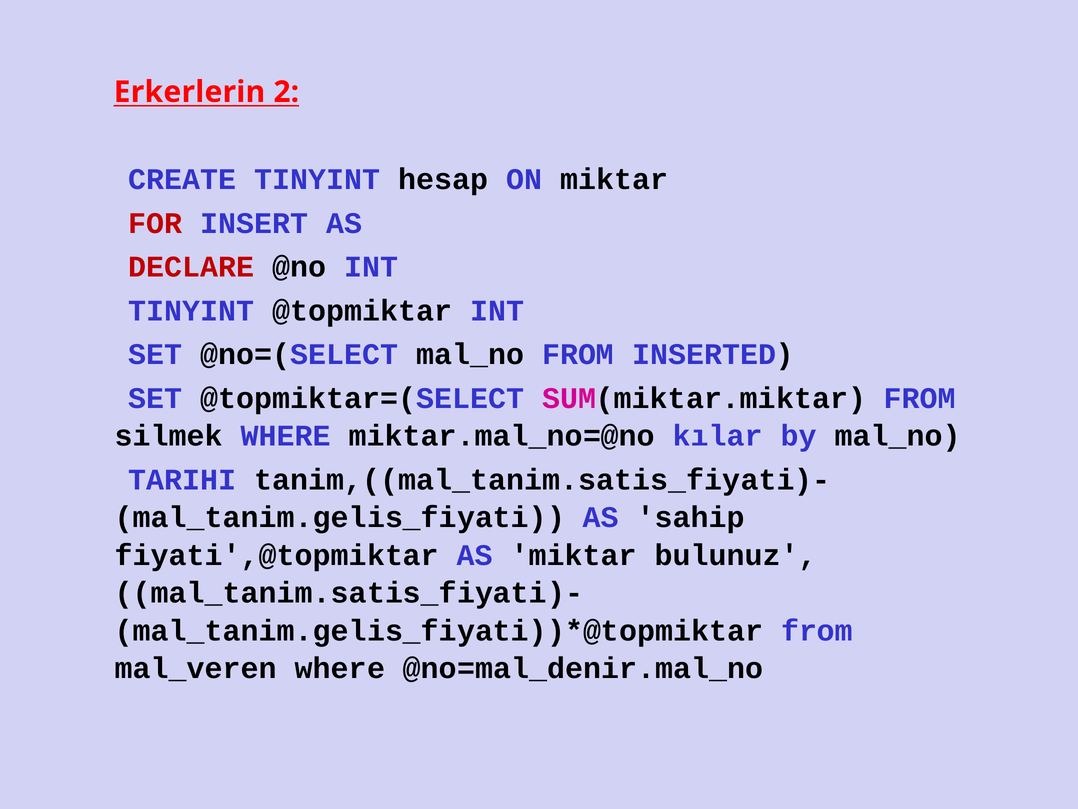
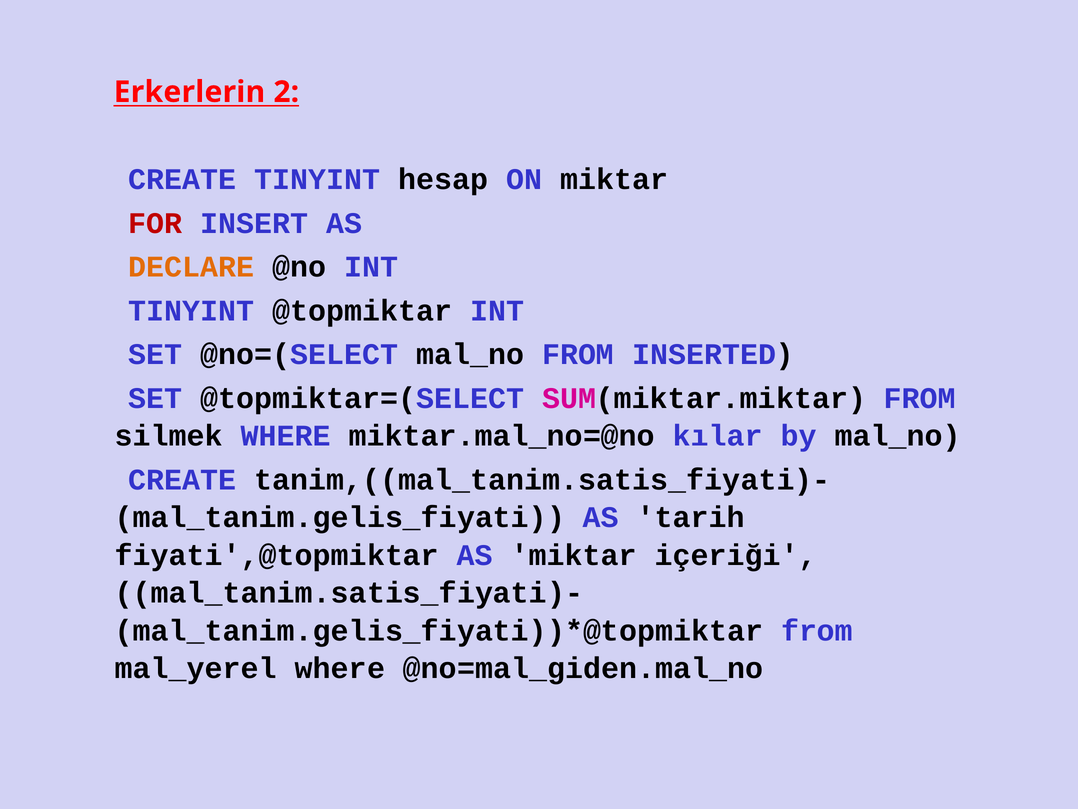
DECLARE colour: red -> orange (191, 267)
TARIHI: TARIHI -> CREATE (182, 479)
sahip: sahip -> tarih (691, 517)
bulunuz: bulunuz -> içeriği (736, 555)
mal_veren: mal_veren -> mal_yerel (196, 668)
@no=mal_denir.mal_no: @no=mal_denir.mal_no -> @no=mal_giden.mal_no (583, 668)
